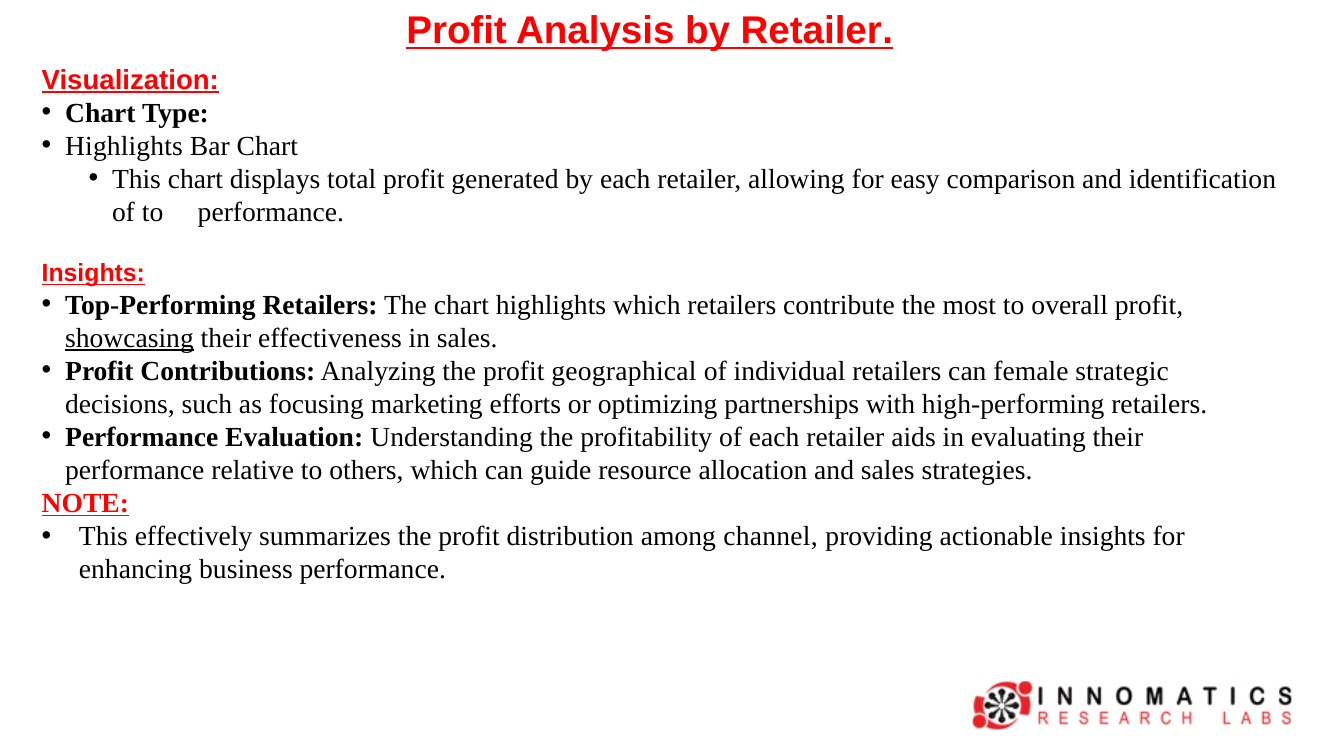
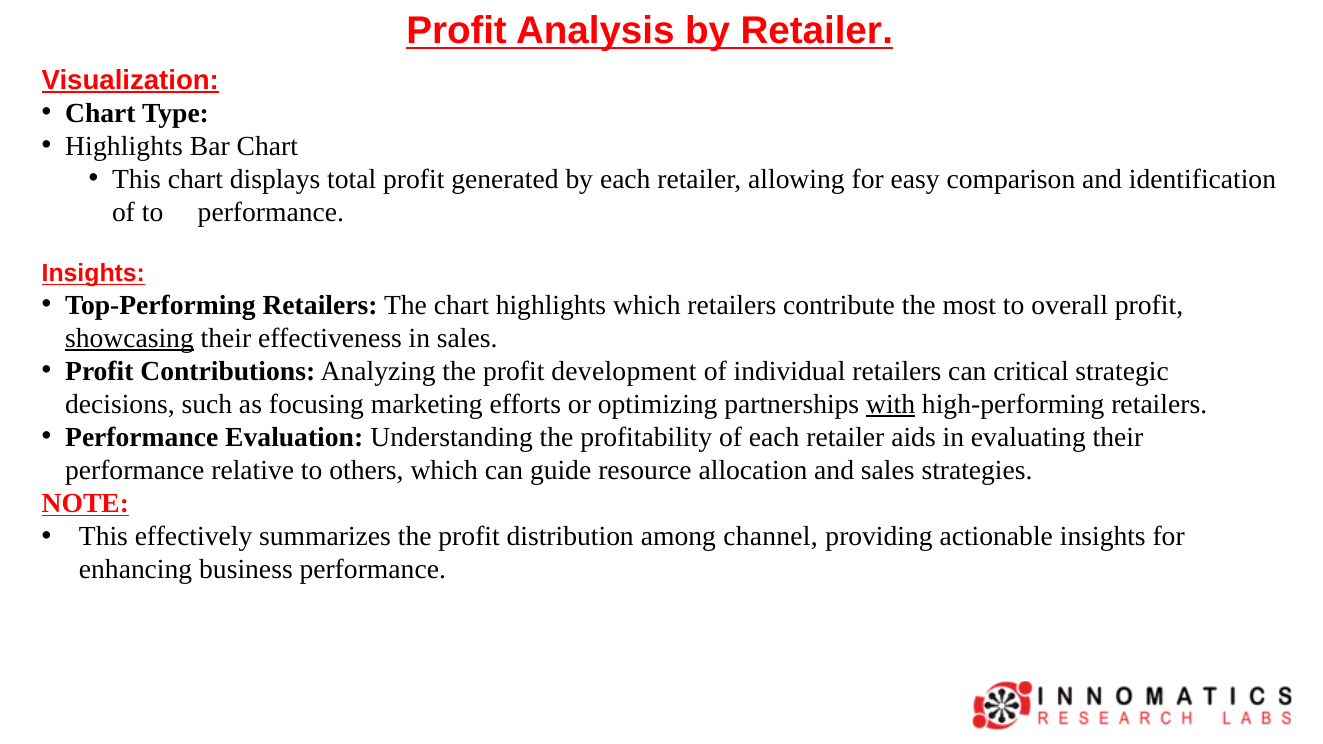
geographical: geographical -> development (624, 371)
female: female -> critical (1031, 371)
with underline: none -> present (891, 404)
